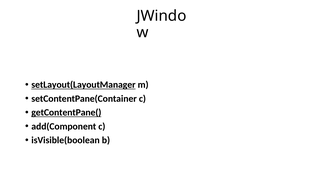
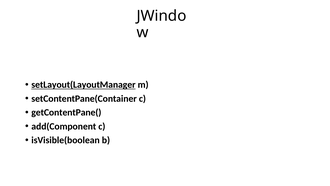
getContentPane( underline: present -> none (66, 112)
